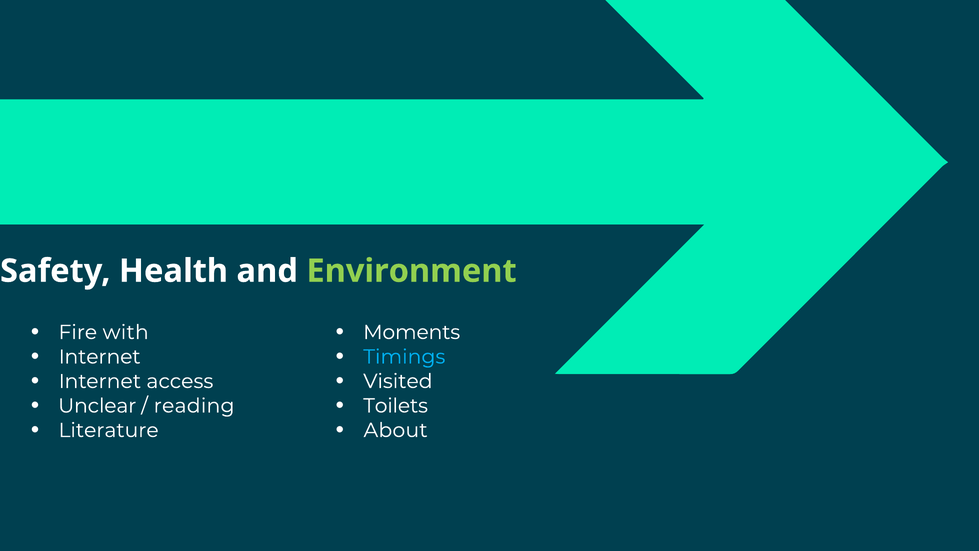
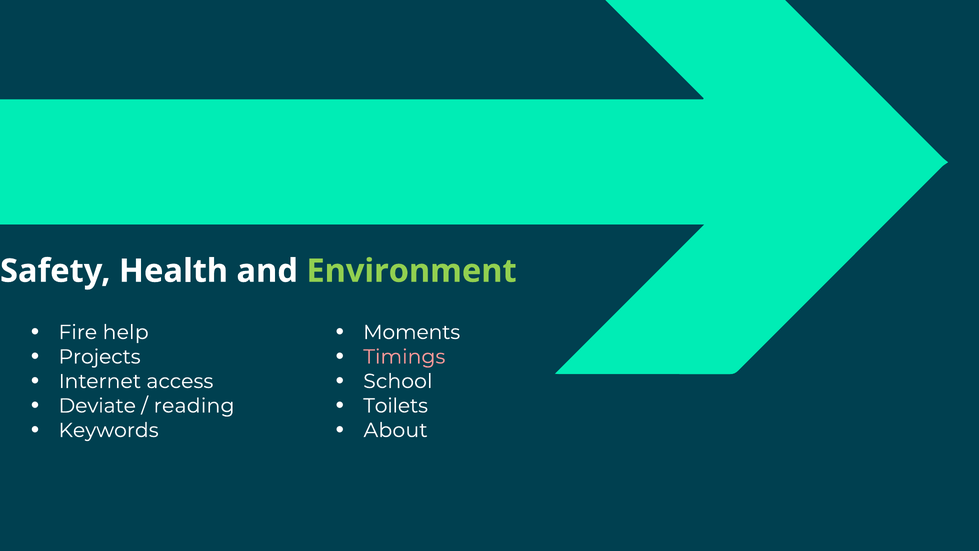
with: with -> help (126, 332)
Internet: Internet -> Projects (100, 357)
Timings colour: light blue -> pink (404, 357)
Visited: Visited -> School (398, 381)
Unclear: Unclear -> Deviate (97, 406)
Literature: Literature -> Keywords (109, 430)
